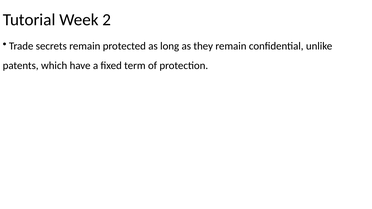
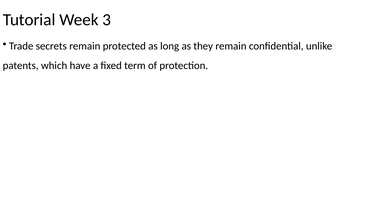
2: 2 -> 3 (107, 20)
